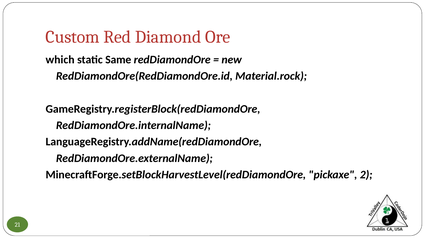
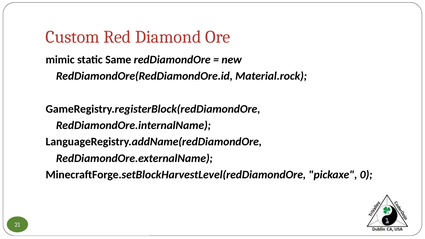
which: which -> mimic (60, 60)
2: 2 -> 0 (366, 175)
